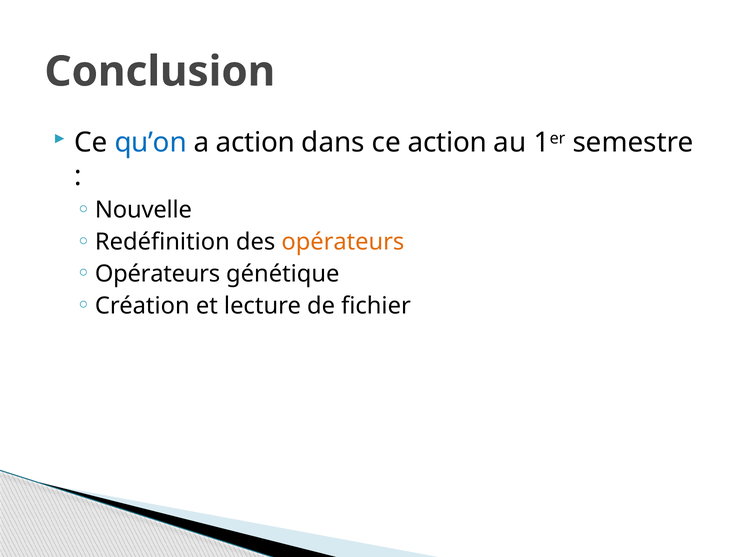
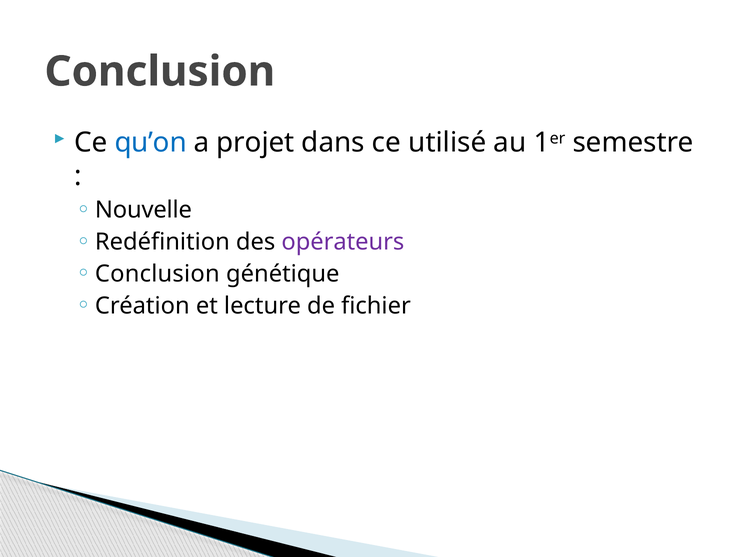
a action: action -> projet (255, 143)
ce action: action -> utilisé (447, 143)
opérateurs colour: orange -> purple (343, 242)
Opérateurs: Opérateurs -> Conclusion (157, 274)
